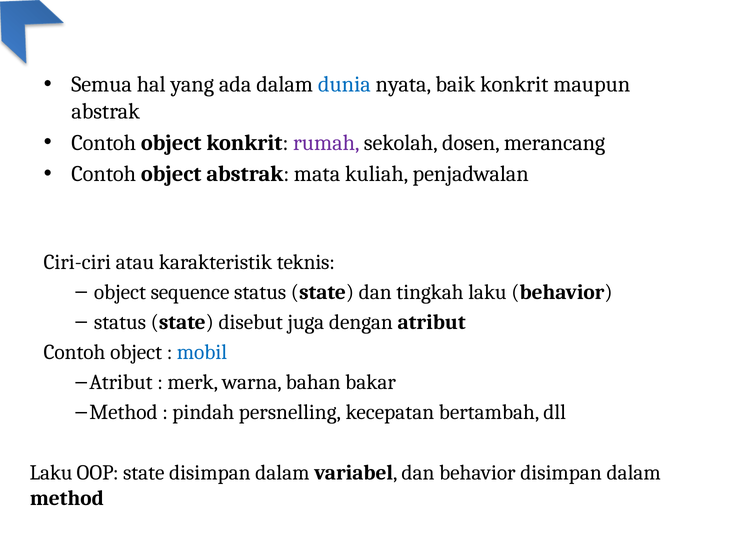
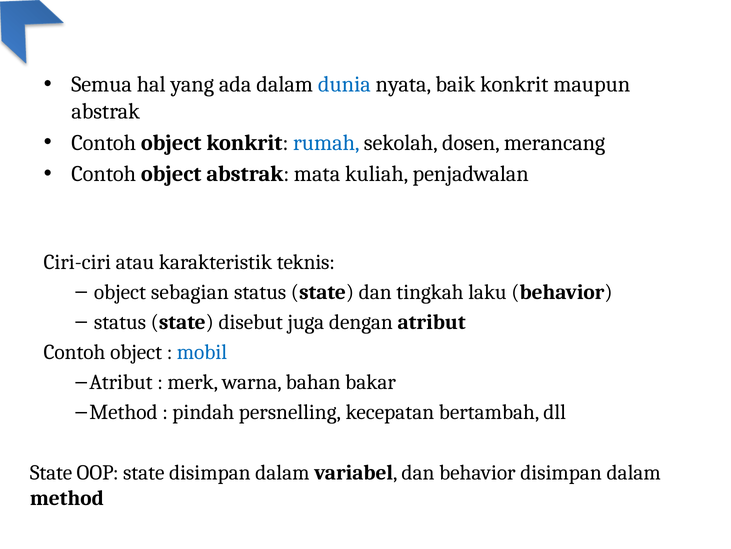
rumah colour: purple -> blue (326, 142)
sequence: sequence -> sebagian (190, 292)
Laku: Laku -> State (51, 472)
